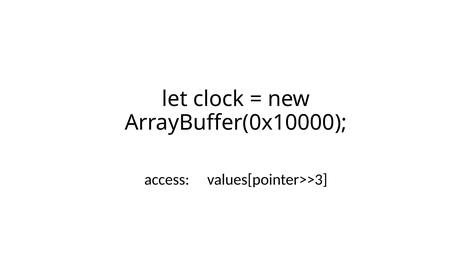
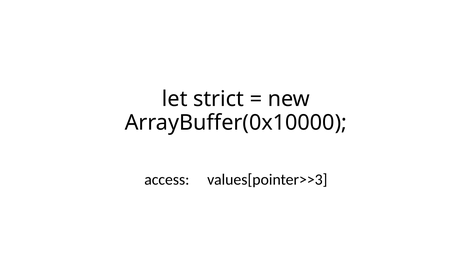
clock: clock -> strict (219, 99)
